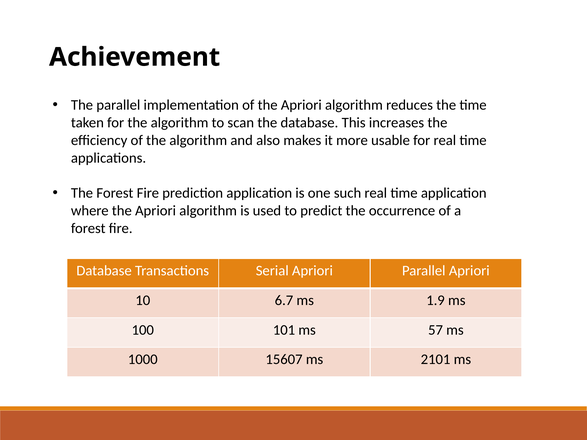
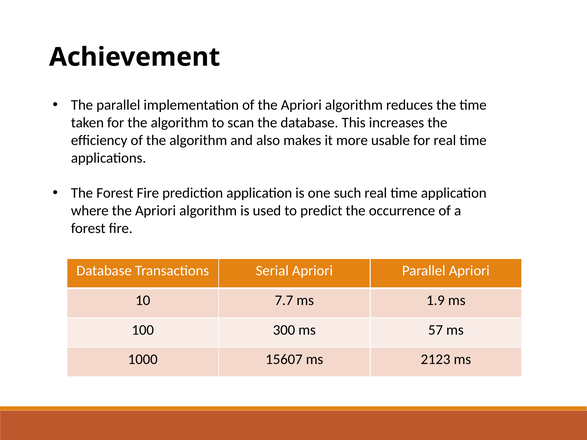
6.7: 6.7 -> 7.7 (284, 300)
101: 101 -> 300 (284, 330)
2101: 2101 -> 2123 (436, 360)
